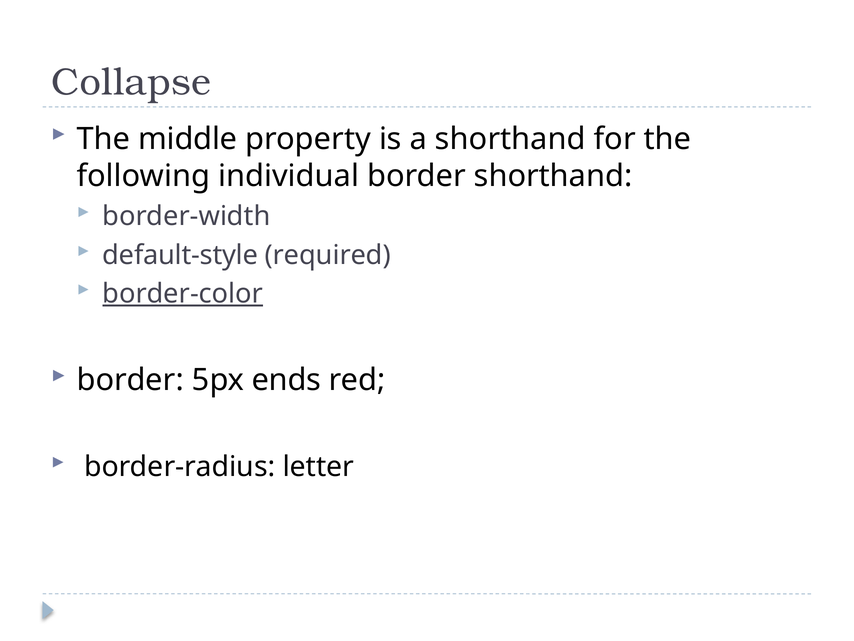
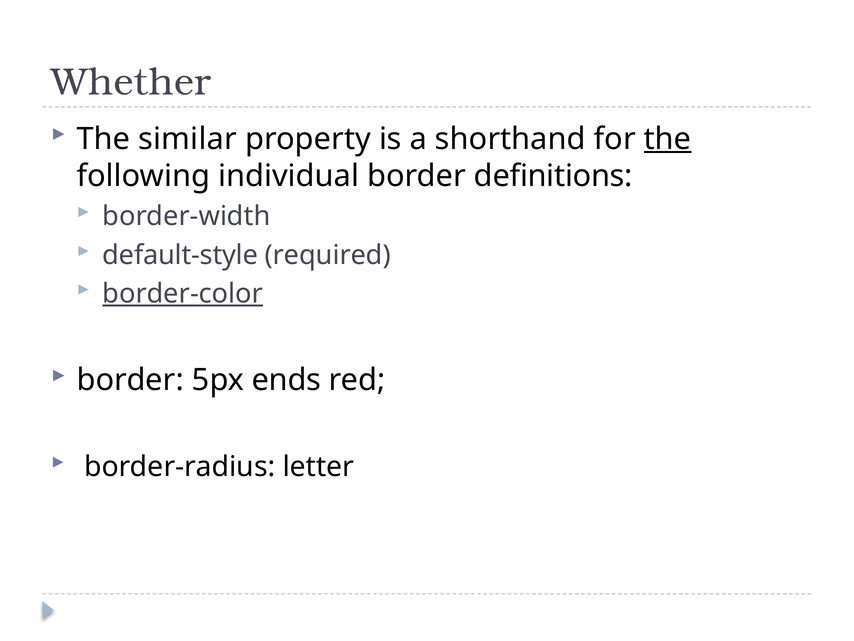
Collapse: Collapse -> Whether (131, 82)
middle: middle -> similar (188, 139)
the underline: none -> present (668, 139)
border shorthand: shorthand -> definitions (553, 176)
